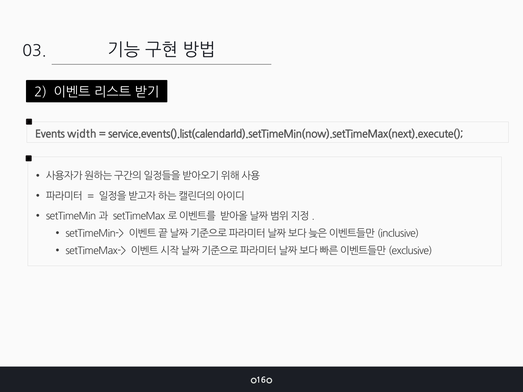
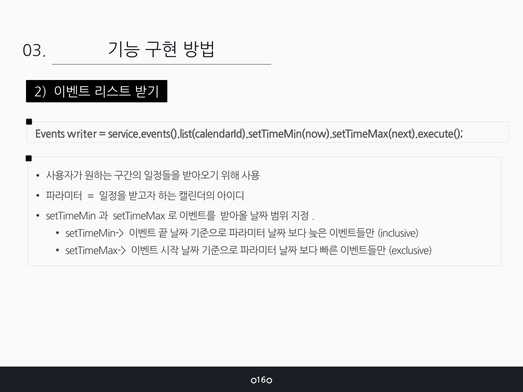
width: width -> writer (82, 134)
